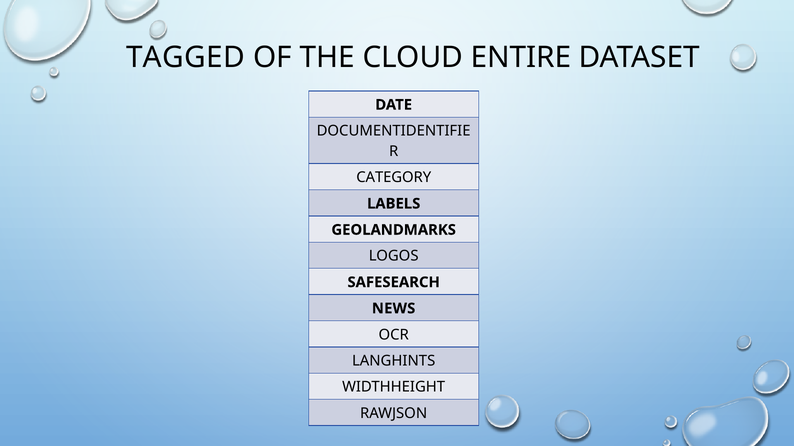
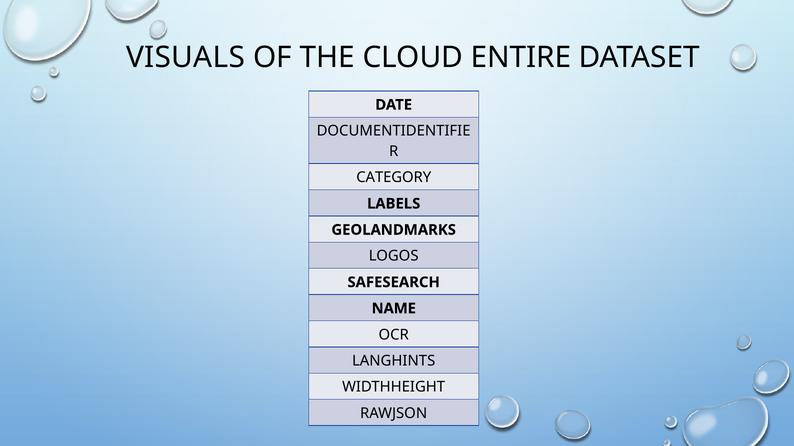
TAGGED: TAGGED -> VISUALS (186, 58)
NEWS: NEWS -> NAME (394, 309)
